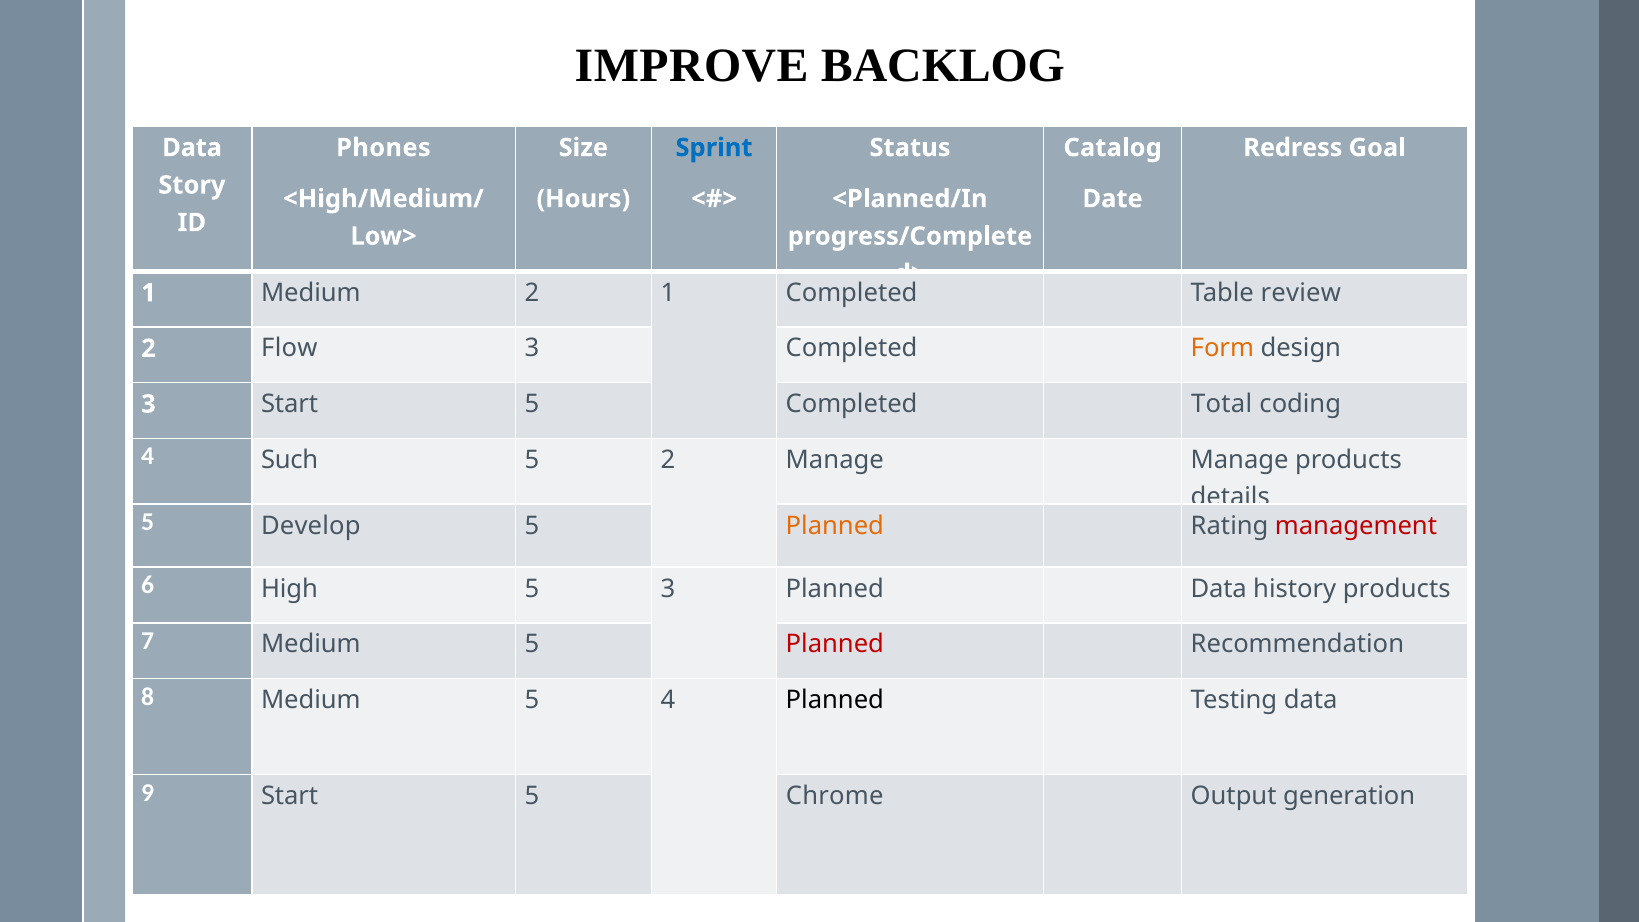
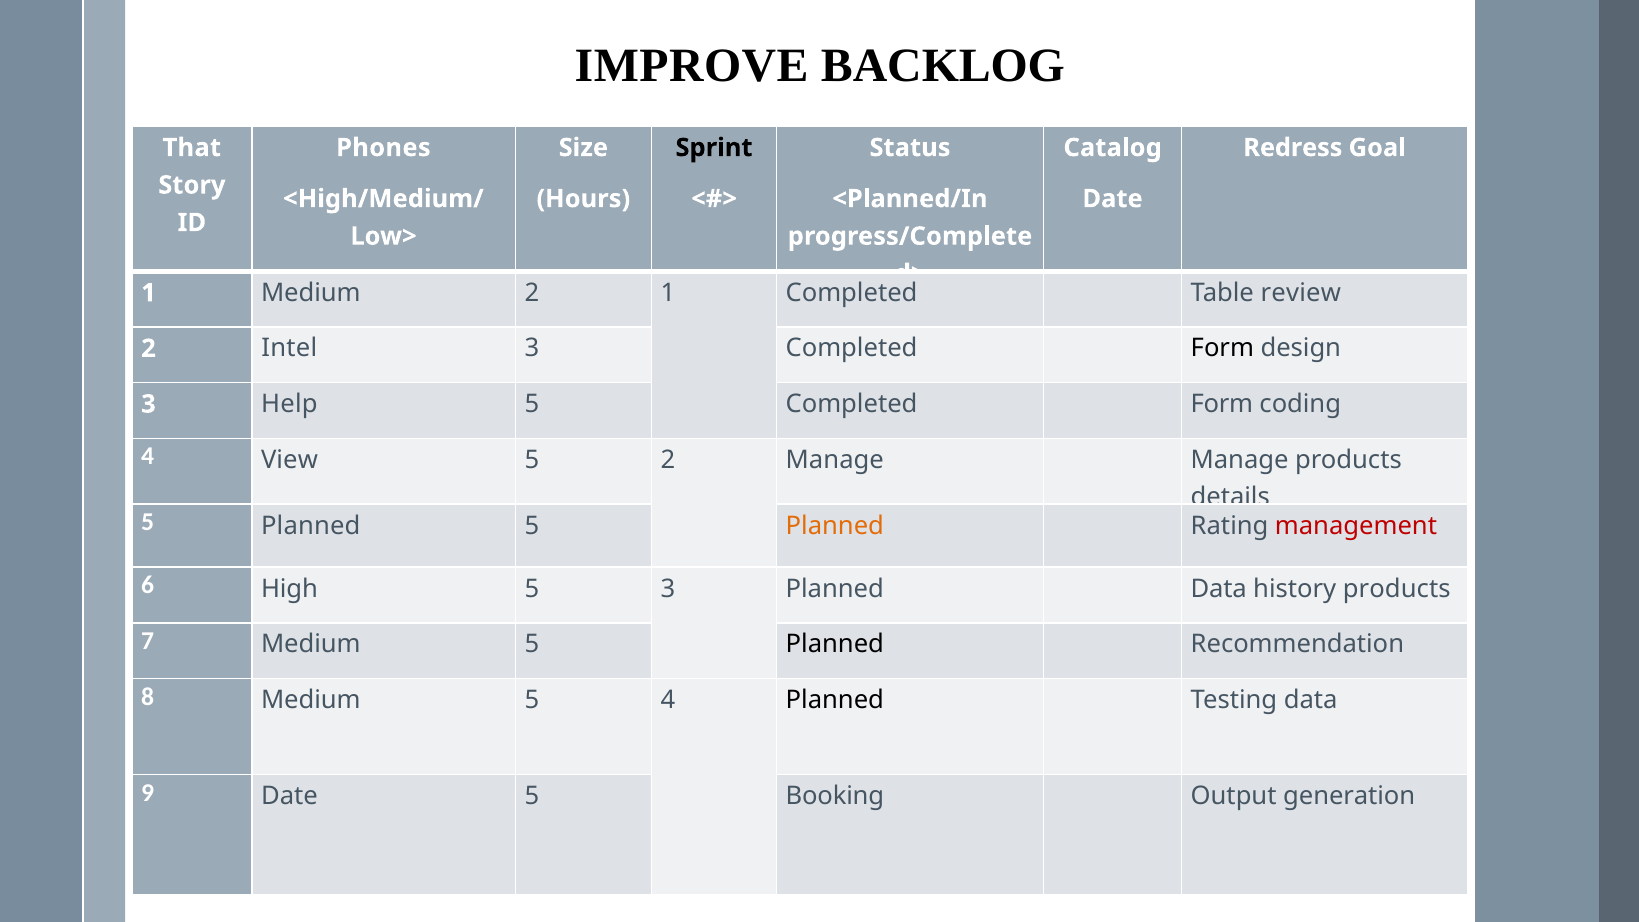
Data: Data -> That (192, 148)
Sprint colour: blue -> black (714, 148)
Flow: Flow -> Intel (289, 349)
Form colour: orange -> black (1222, 349)
3 Start: Start -> Help (289, 404)
5 Completed Total: Total -> Form (1222, 404)
Such: Such -> View (289, 460)
Develop: Develop -> Planned (311, 526)
Planned colour: red -> black (835, 644)
9 Start: Start -> Date (289, 796)
Chrome: Chrome -> Booking (835, 796)
